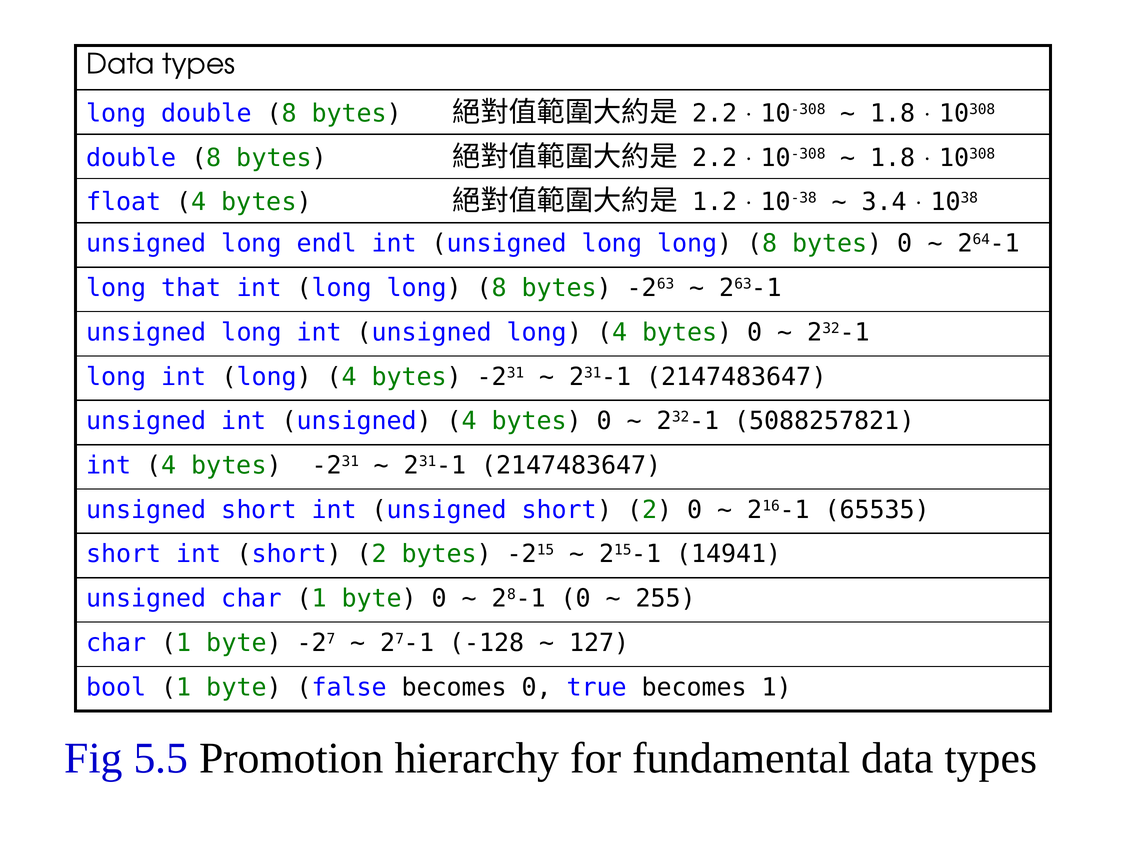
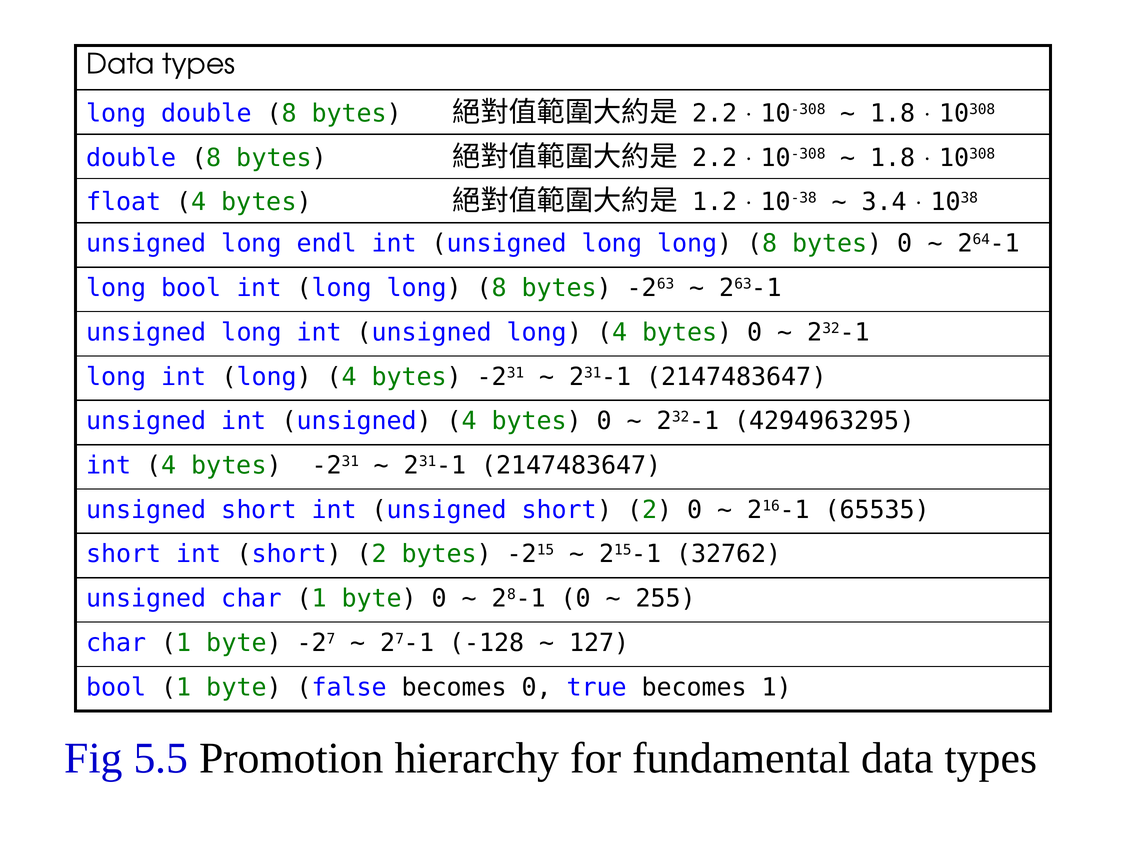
long that: that -> bool (191, 288)
5088257821: 5088257821 -> 4294963295 (824, 421)
14941: 14941 -> 32762 (729, 554)
